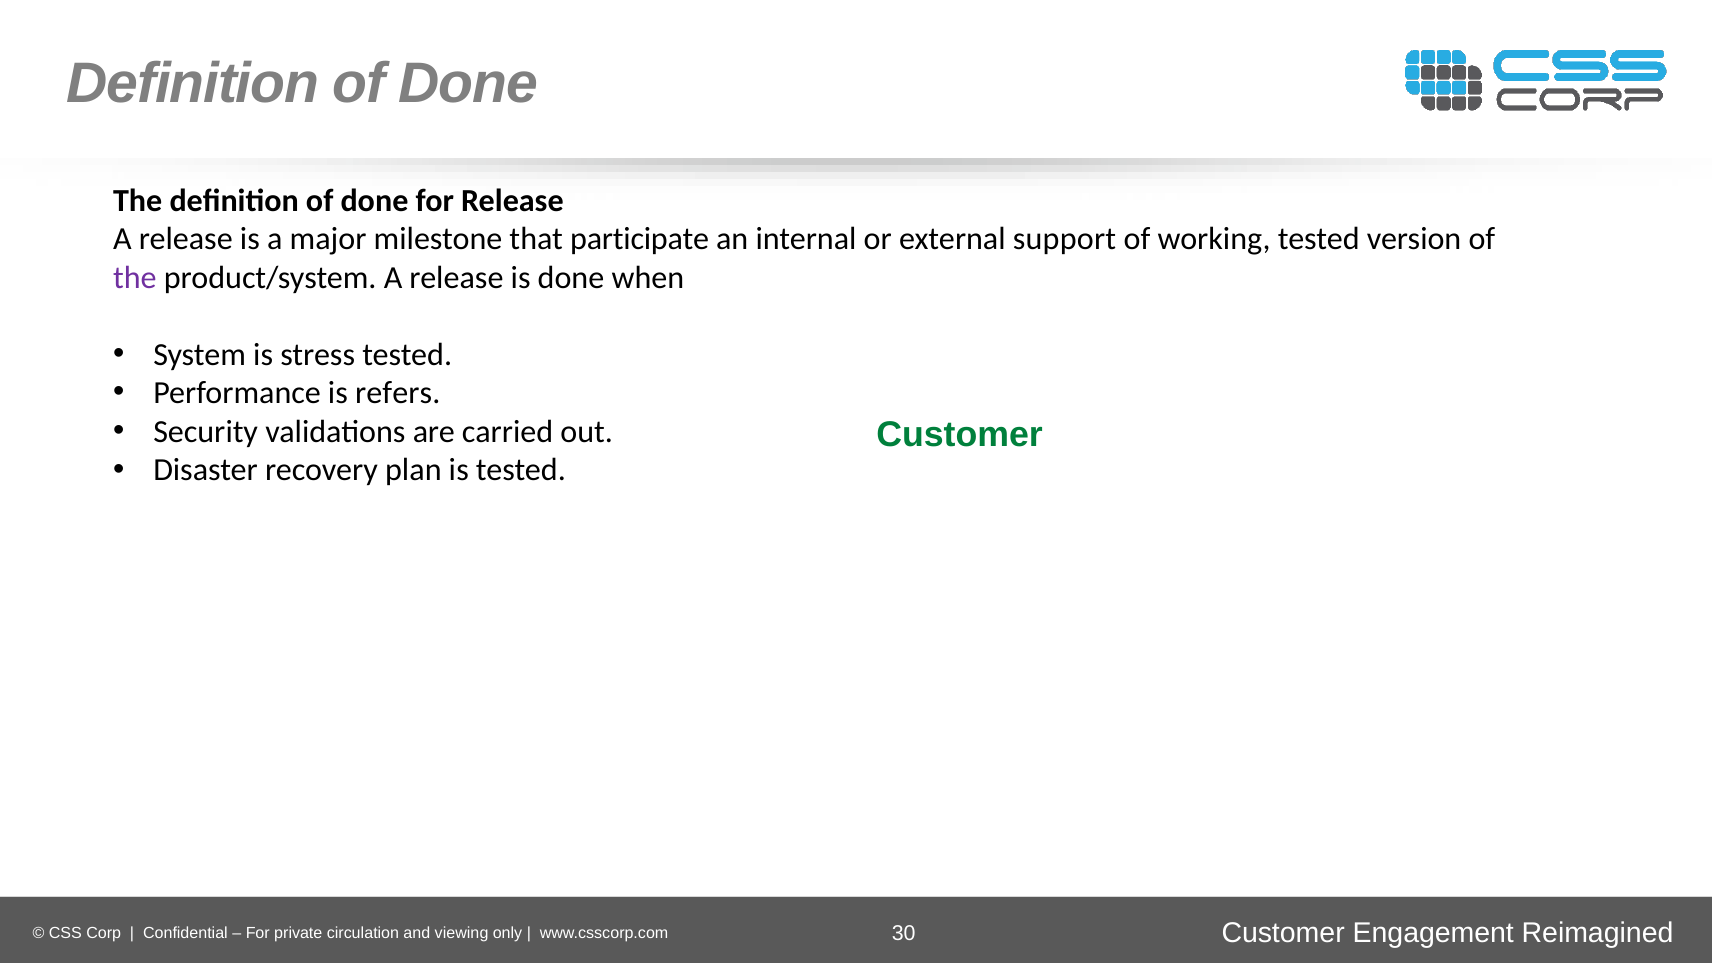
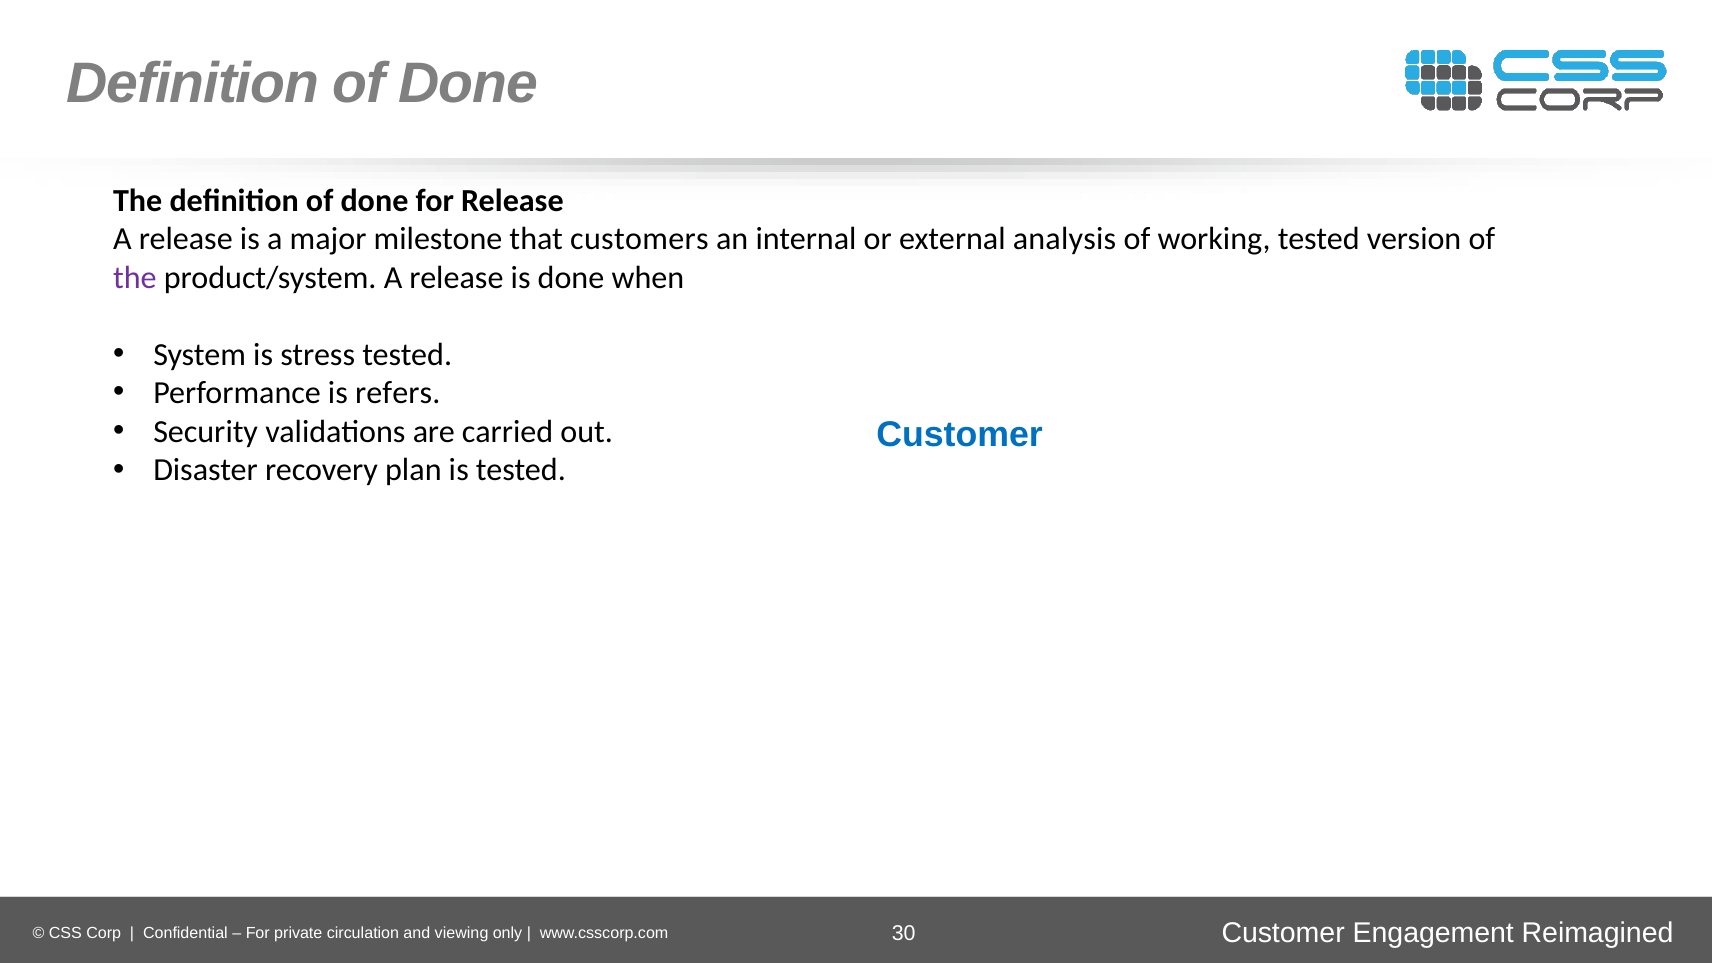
participate: participate -> customers (639, 239)
support: support -> analysis (1065, 239)
Customer colour: green -> blue (960, 435)
